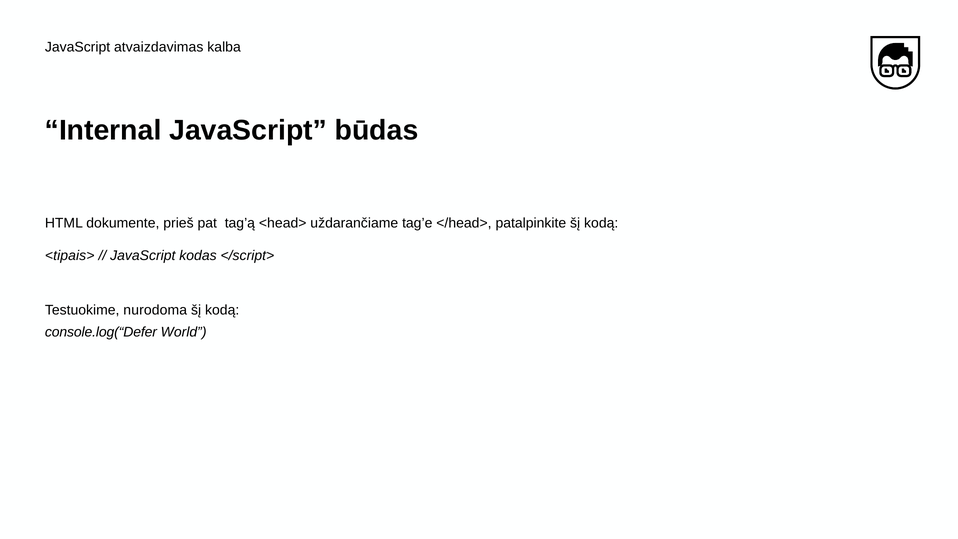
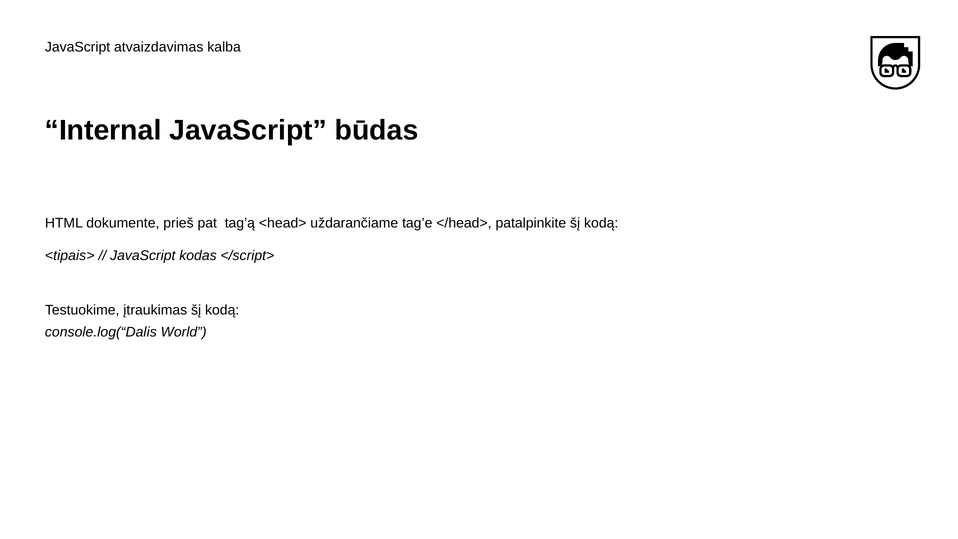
nurodoma: nurodoma -> įtraukimas (155, 310)
console.log(“Defer: console.log(“Defer -> console.log(“Dalis (101, 332)
